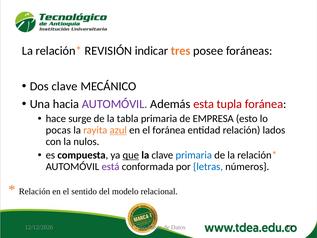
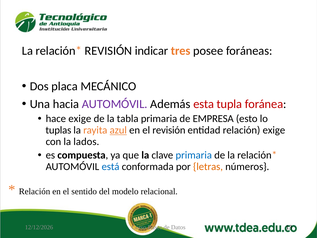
Dos clave: clave -> placa (65, 86)
hace surge: surge -> exige (80, 119)
pocas: pocas -> tuplas (58, 130)
el foránea: foránea -> revisión (169, 130)
relación lados: lados -> exige (274, 130)
nulos: nulos -> lados (86, 141)
que underline: present -> none (131, 155)
está colour: purple -> blue (111, 166)
letras colour: blue -> orange (208, 166)
